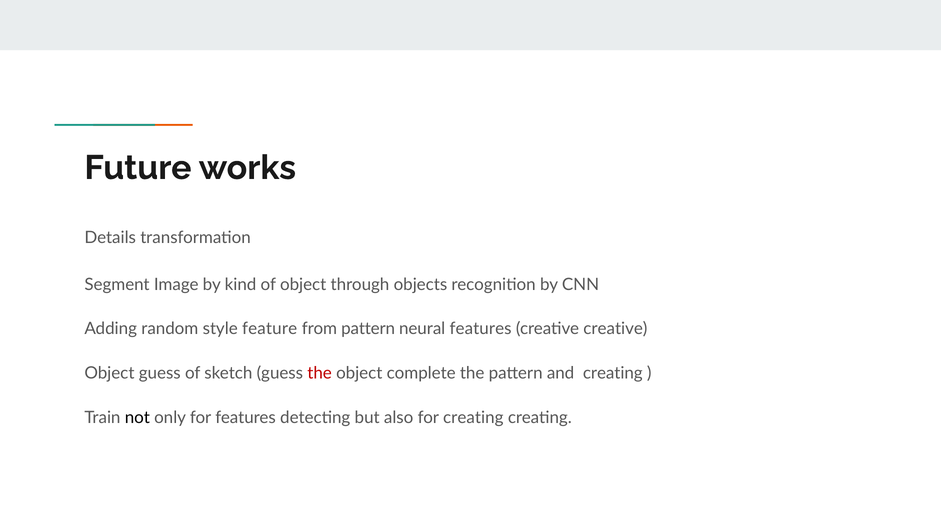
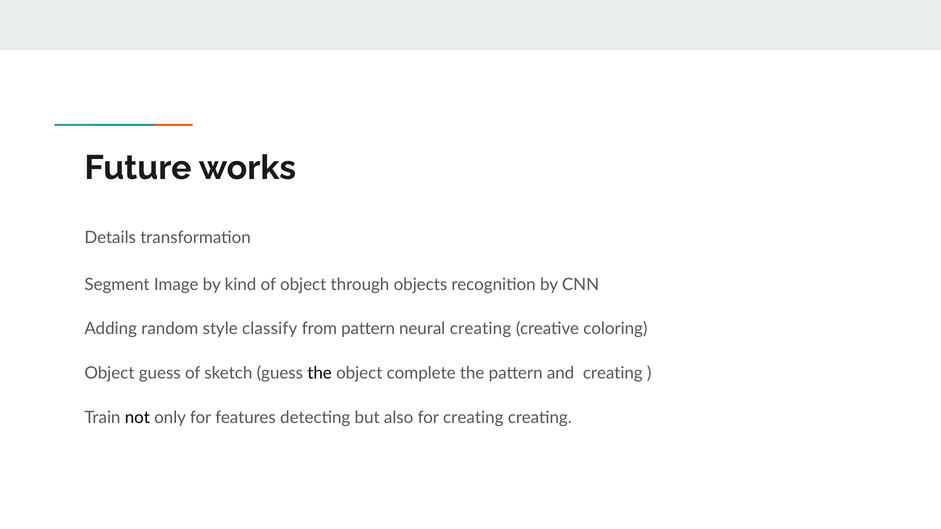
feature: feature -> classify (270, 329)
neural features: features -> creating (481, 329)
creative creative: creative -> coloring (615, 329)
the colour: red -> black (320, 373)
